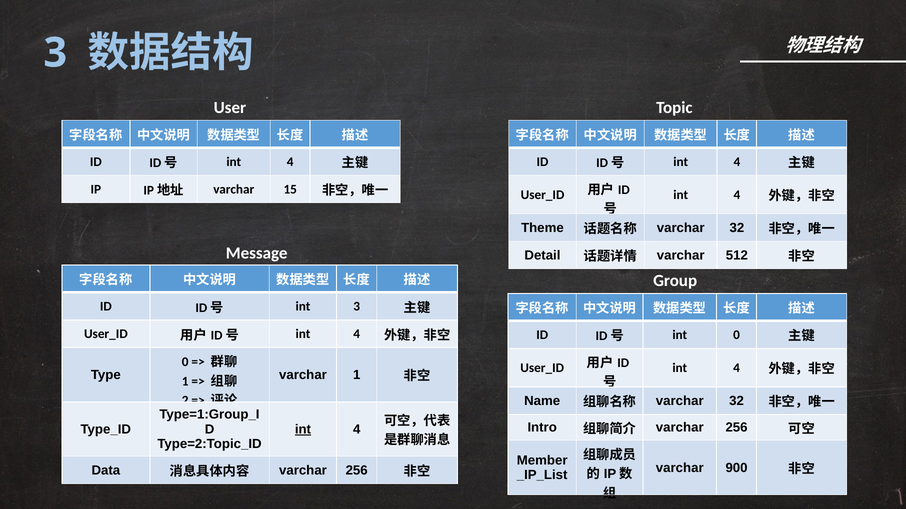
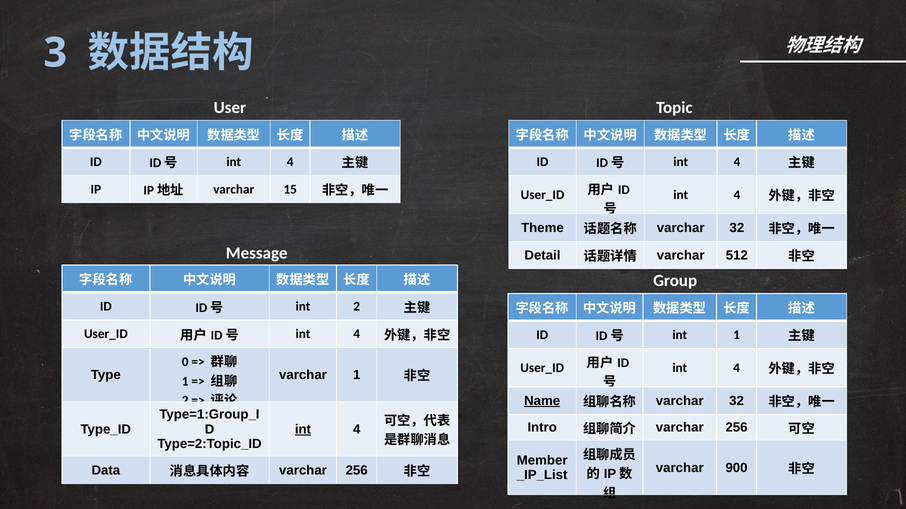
int 3: 3 -> 2 (357, 307)
int 0: 0 -> 1 (737, 335)
Name underline: none -> present (542, 401)
